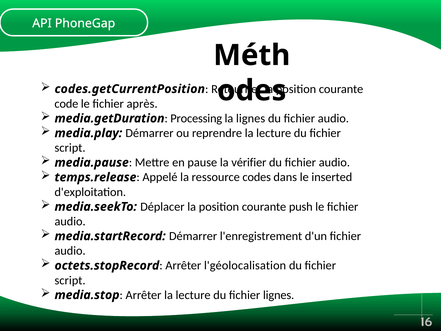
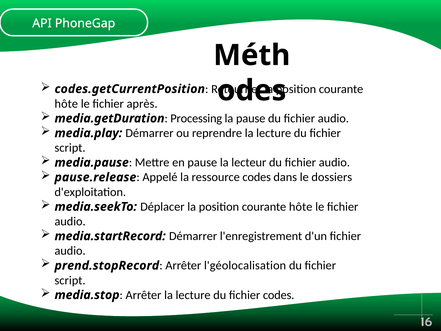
code: code -> hôte (66, 104)
la lignes: lignes -> pause (251, 118)
vérifier: vérifier -> lecteur (249, 162)
temps.release: temps.release -> pause.release (95, 177)
inserted: inserted -> dossiers (332, 177)
push: push -> hôte (301, 207)
octets.stopRecord: octets.stopRecord -> prend.stopRecord (107, 265)
fichier lignes: lignes -> codes (279, 295)
